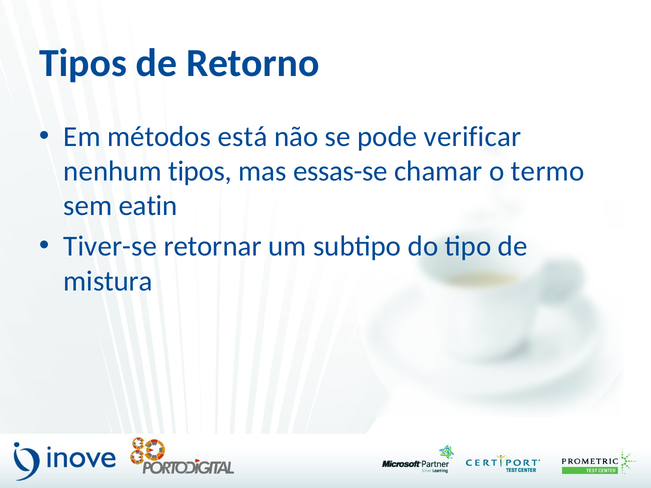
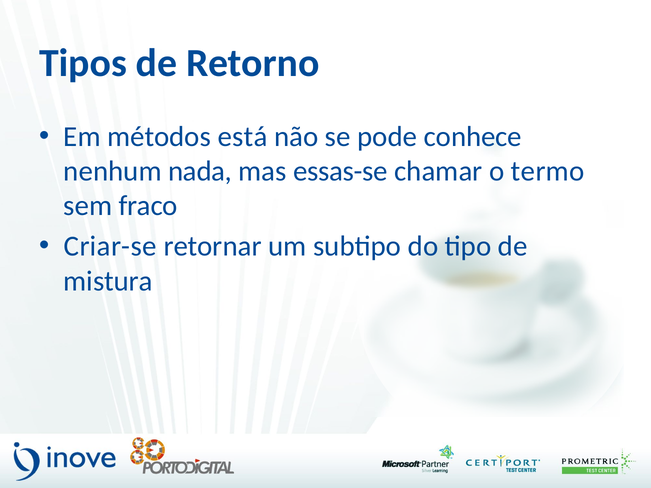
verificar: verificar -> conhece (473, 137)
nenhum tipos: tipos -> nada (200, 171)
eatin: eatin -> fraco (148, 206)
Tiver-se: Tiver-se -> Criar-se (110, 247)
